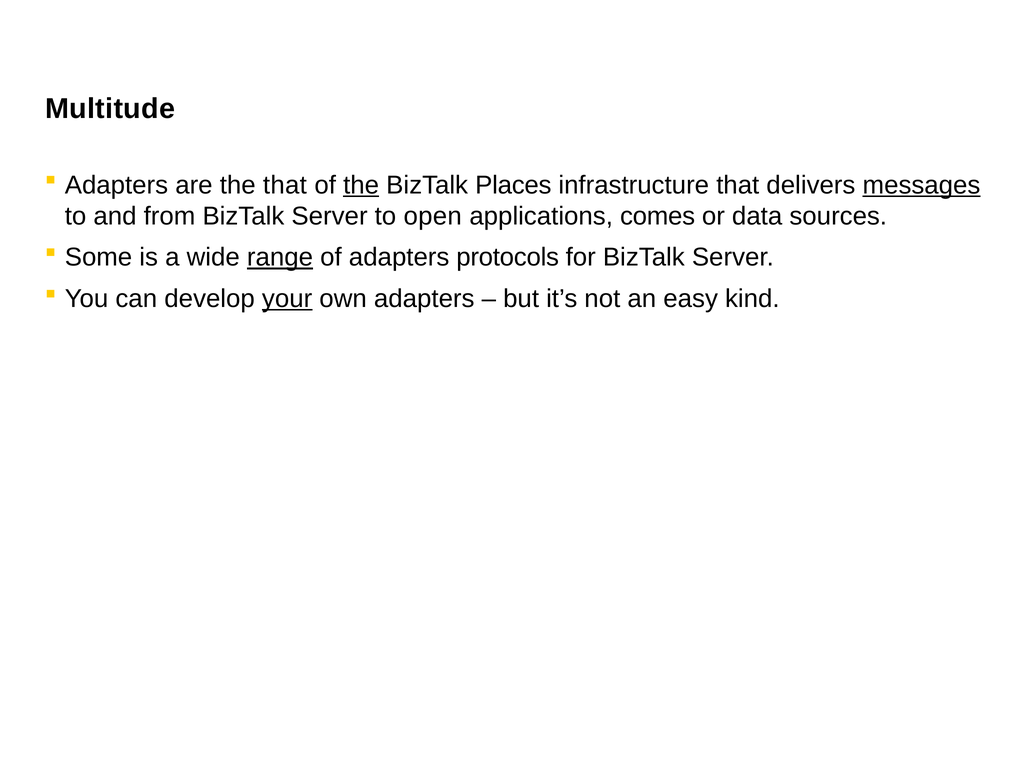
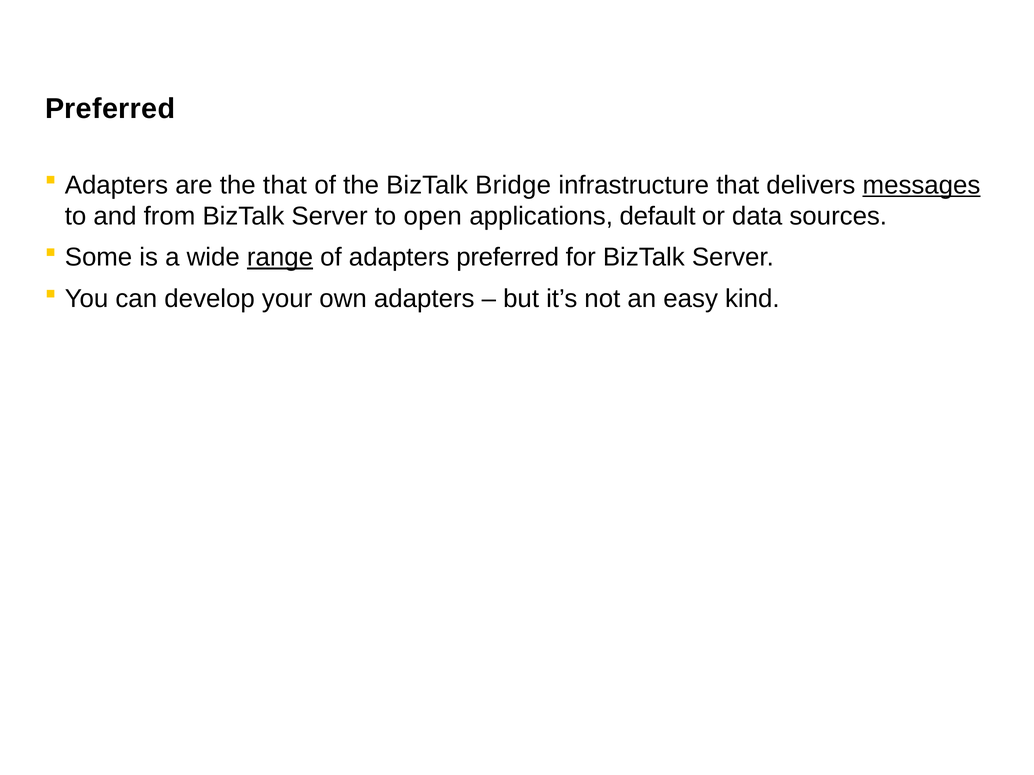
Multitude: Multitude -> Preferred (110, 109)
the underline: present -> none (361, 185)
Places: Places -> Bridge (513, 185)
comes: comes -> default (658, 216)
adapters protocols: protocols -> preferred (508, 258)
your underline: present -> none (287, 299)
